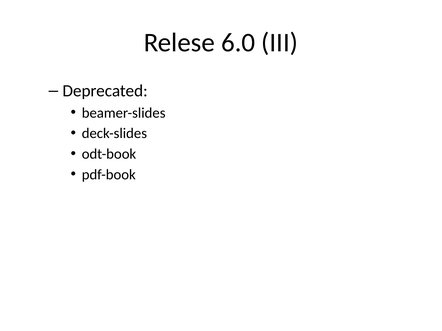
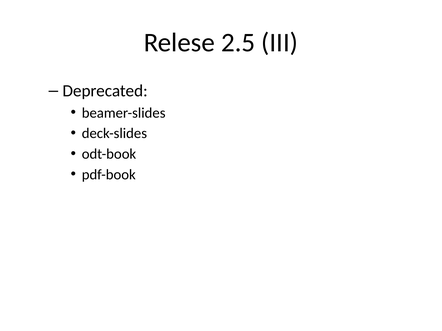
6.0: 6.0 -> 2.5 (238, 43)
